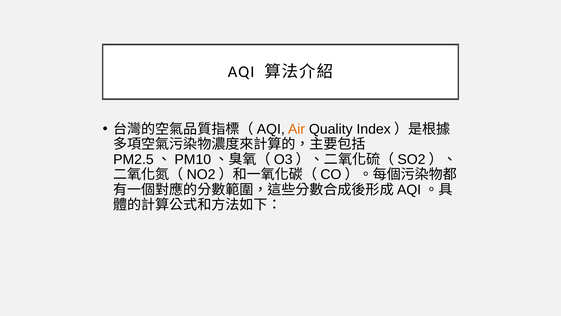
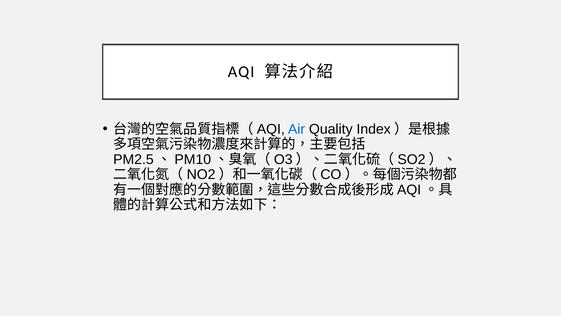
Air colour: orange -> blue (297, 129)
